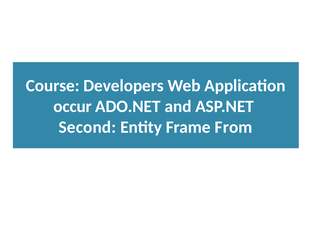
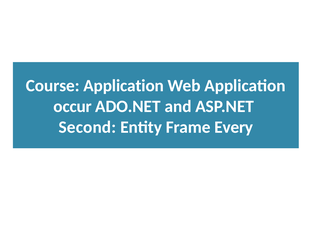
Course Developers: Developers -> Application (124, 85)
From: From -> Every (234, 127)
